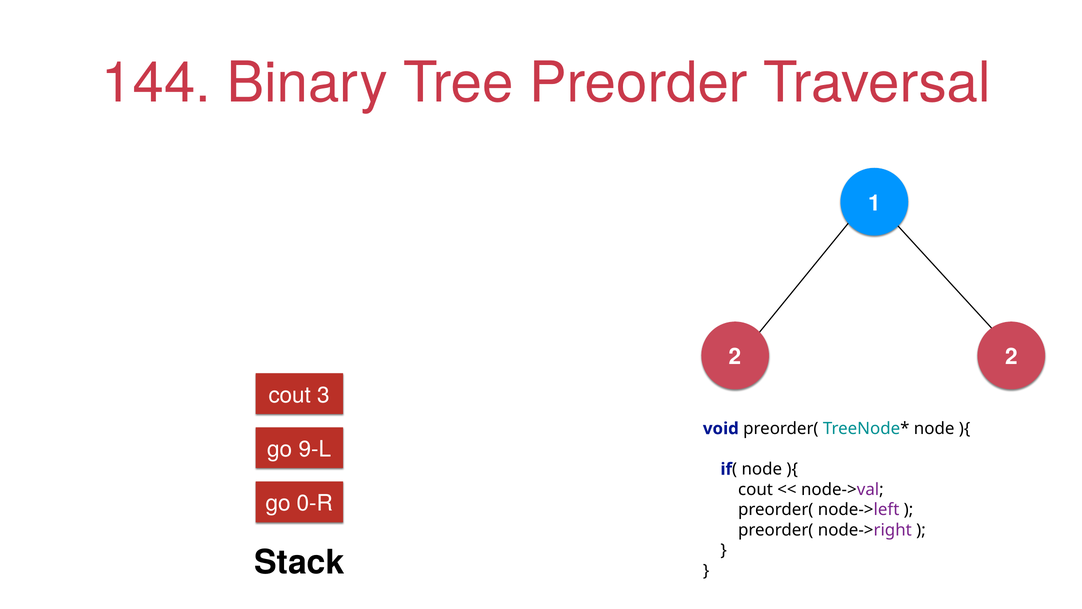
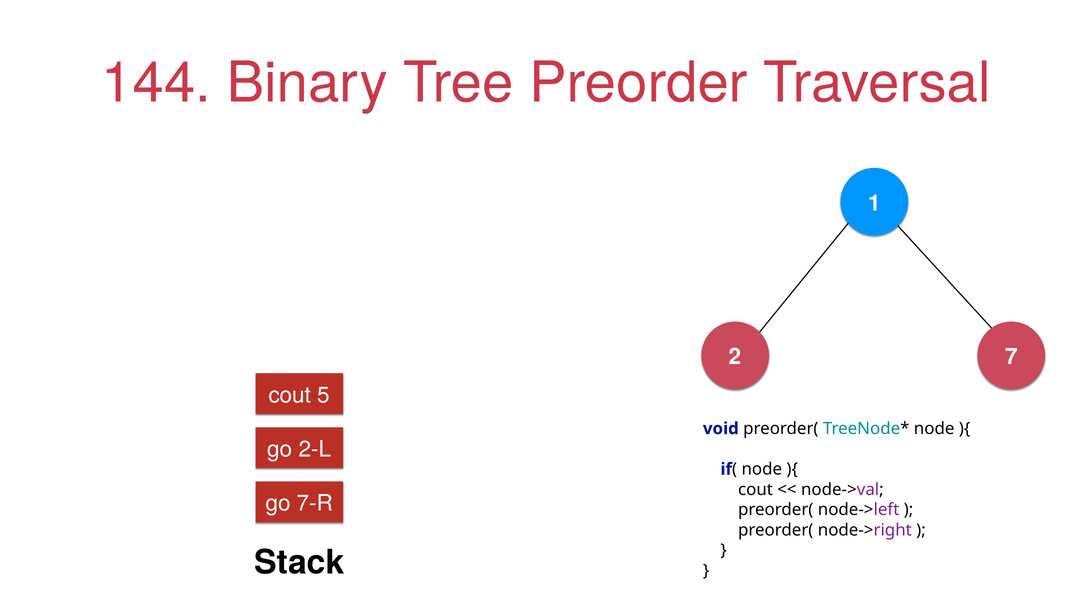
2 2: 2 -> 7 (1011, 357)
3: 3 -> 5 (324, 395)
9-L: 9-L -> 2-L (315, 449)
0-R: 0-R -> 7-R (315, 503)
